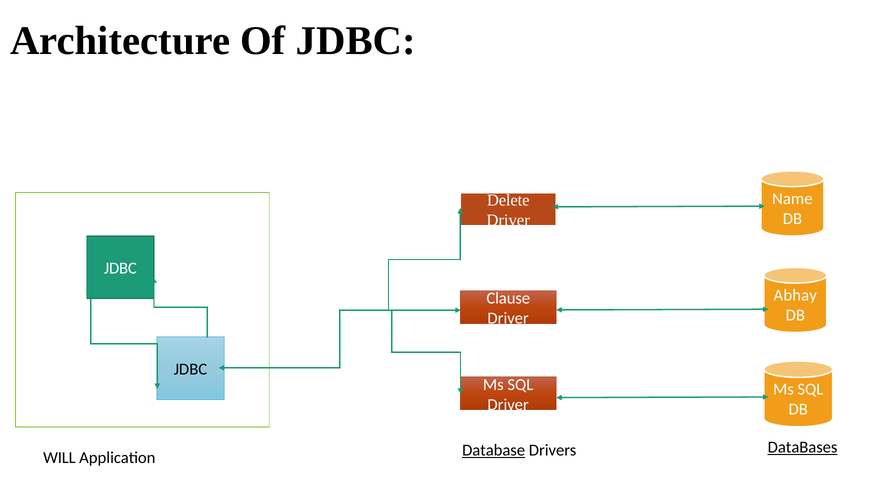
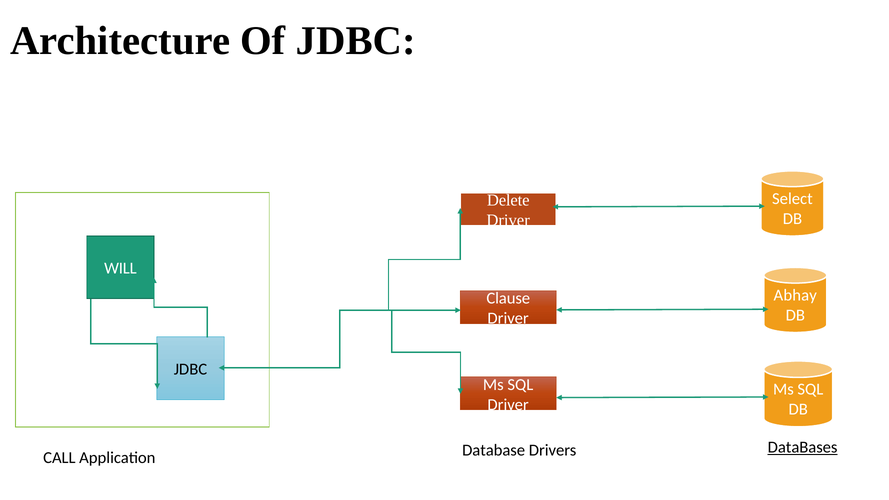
Name: Name -> Select (792, 199)
JDBC: JDBC -> WILL (120, 268)
WILL: WILL -> CALL (59, 458)
Database underline: present -> none (494, 450)
